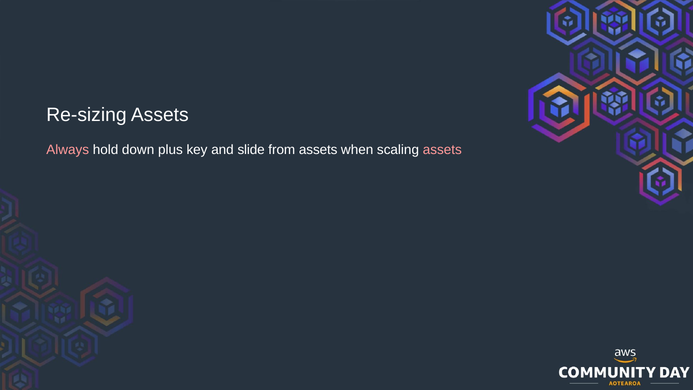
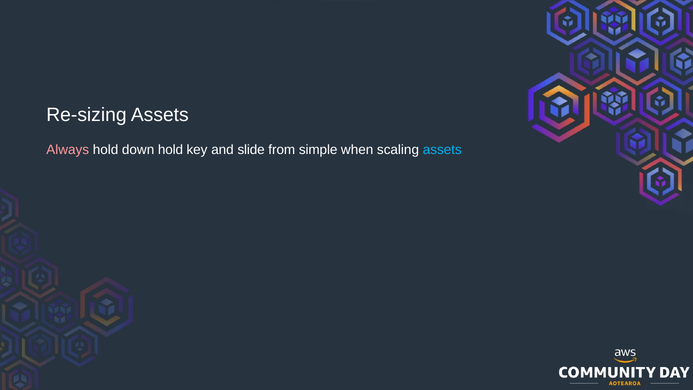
down plus: plus -> hold (171, 150)
from assets: assets -> simple (318, 150)
assets colour: pink -> light blue (442, 150)
